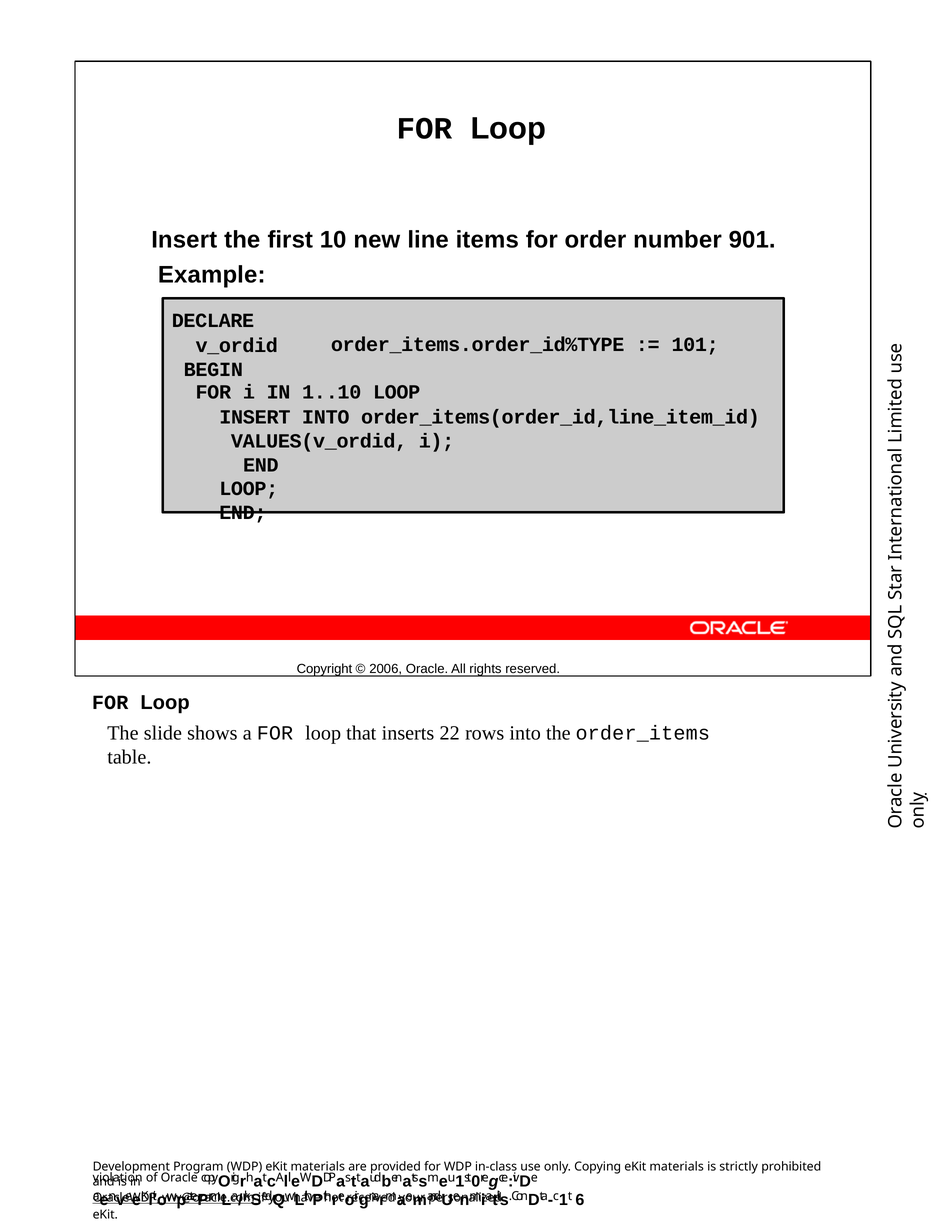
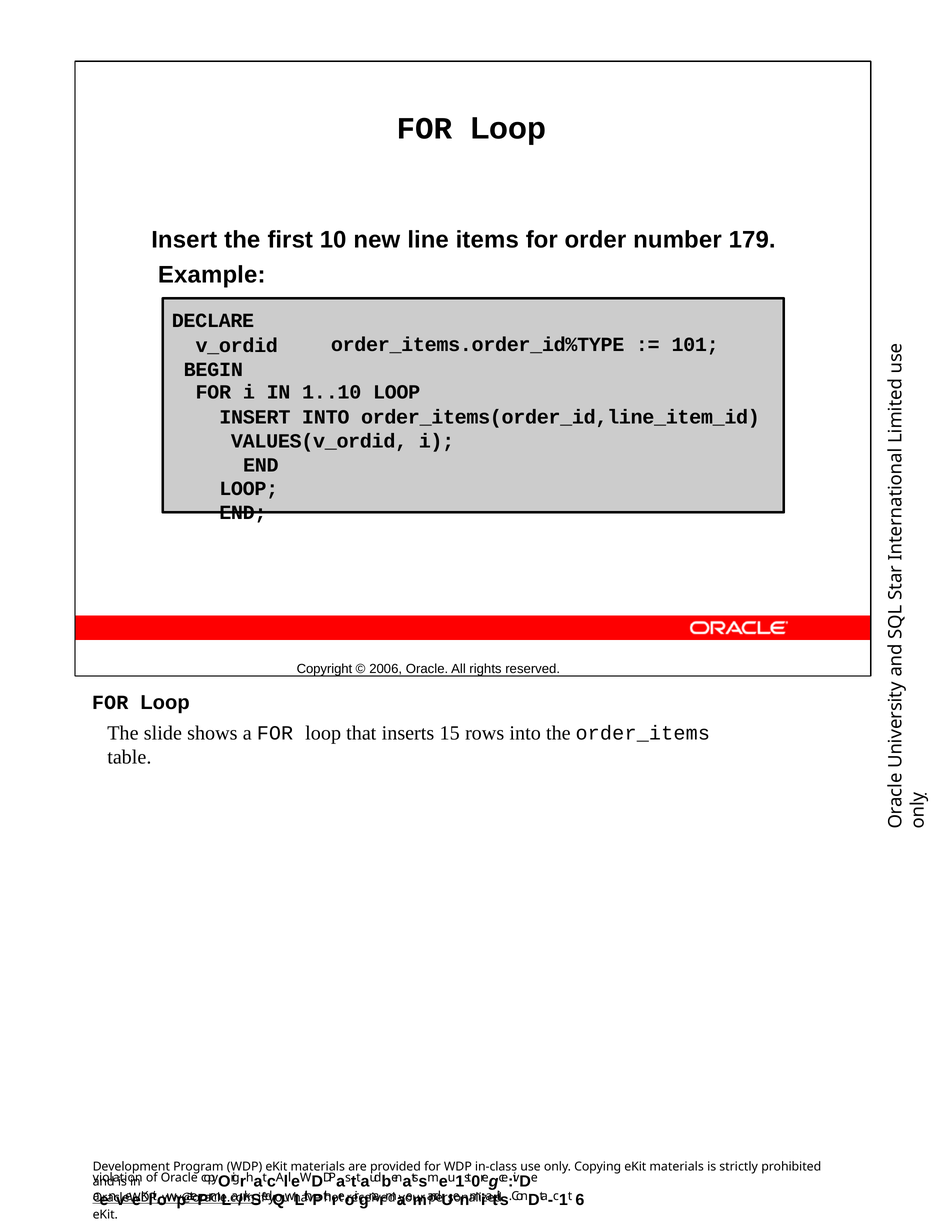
901: 901 -> 179 (752, 240)
22: 22 -> 15 (450, 733)
